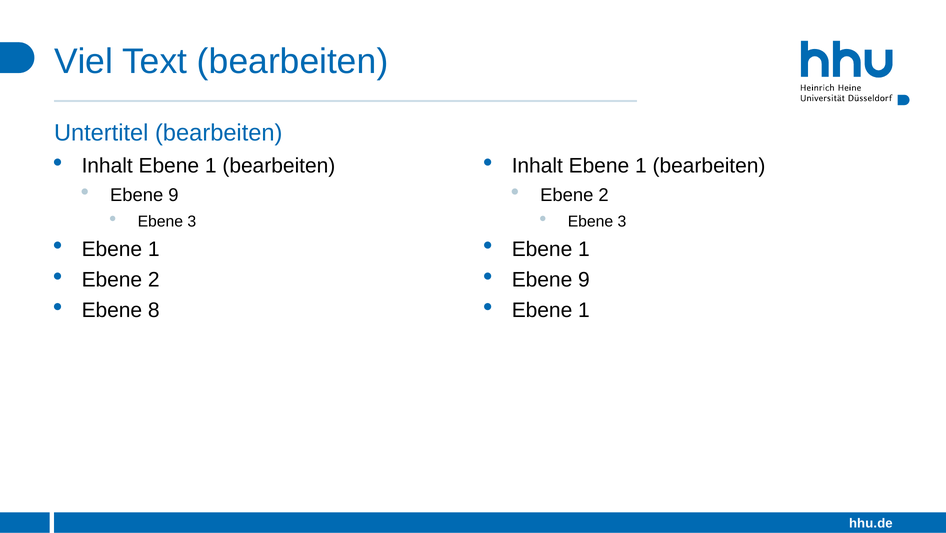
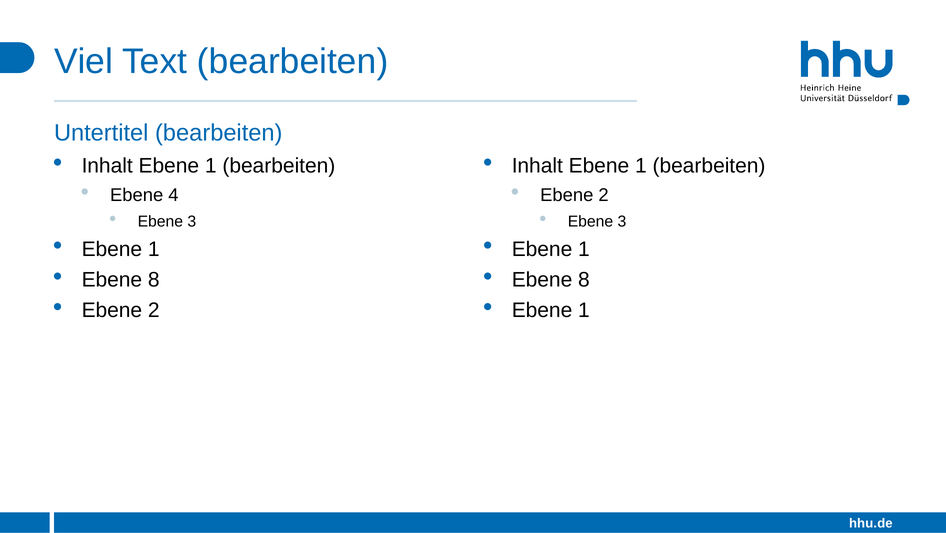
9: 9 -> 4 (173, 195)
2: 2 -> 8 (154, 280)
9: 9 -> 8 (584, 280)
8: 8 -> 2 (154, 310)
